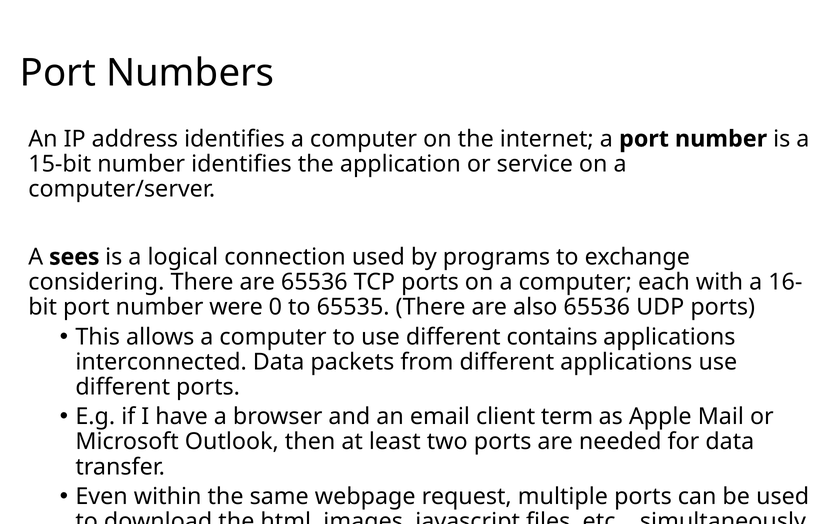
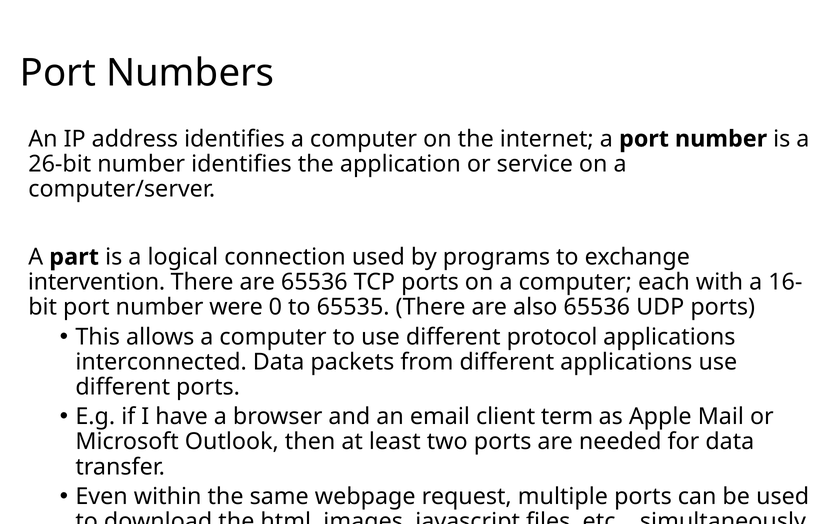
15-bit: 15-bit -> 26-bit (60, 164)
sees: sees -> part (74, 257)
considering: considering -> intervention (97, 282)
contains: contains -> protocol (552, 337)
